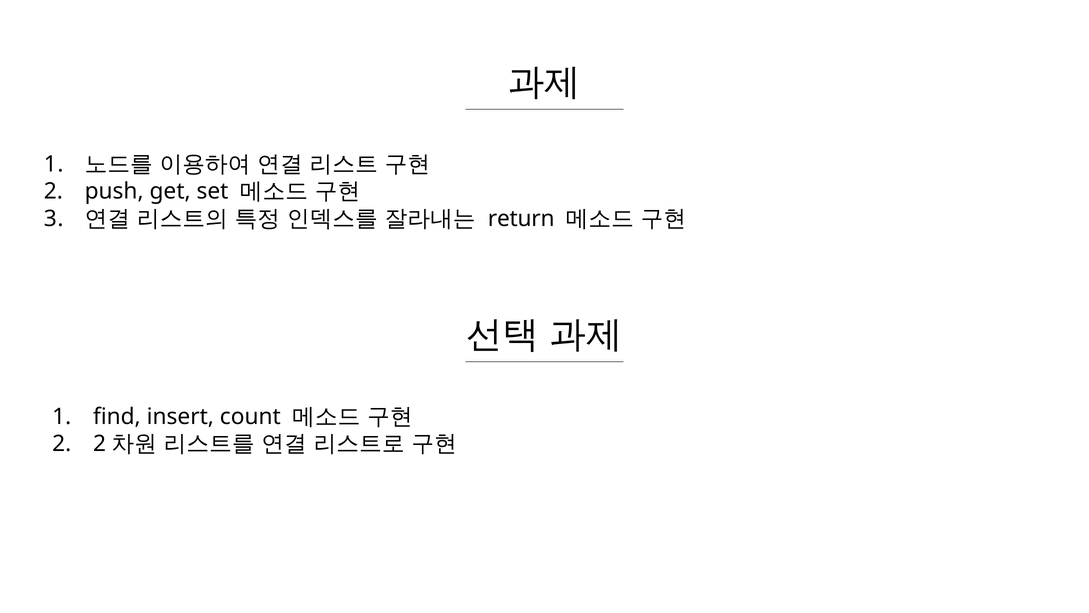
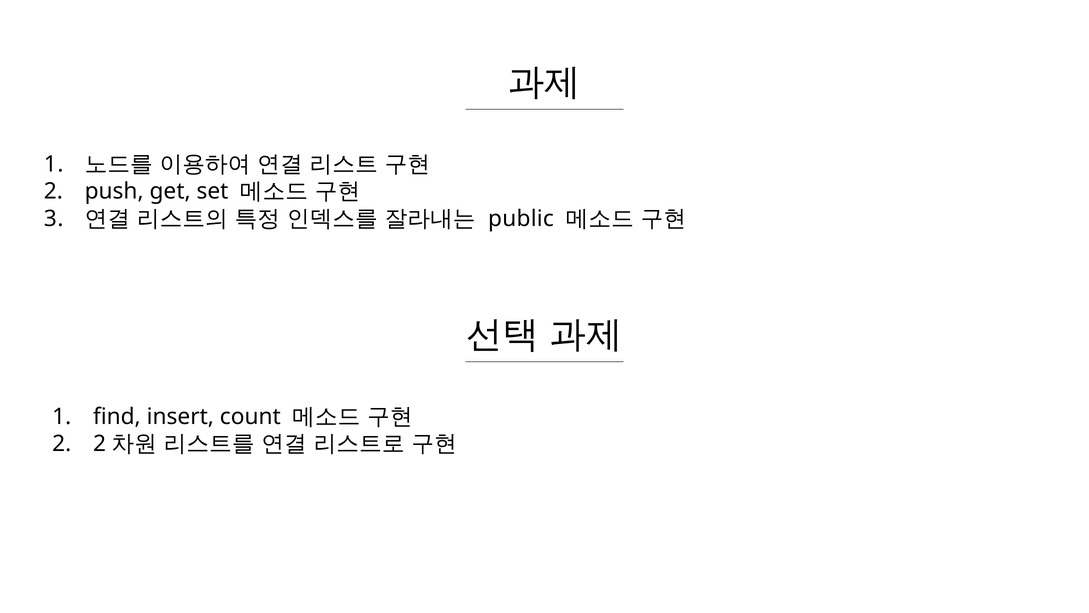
return: return -> public (521, 218)
